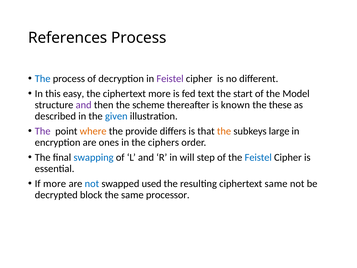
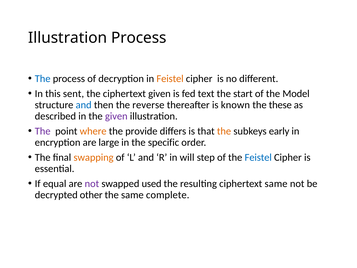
References: References -> Illustration (68, 38)
Feistel colour: purple -> orange (170, 79)
easy: easy -> sent (74, 94)
ciphertext more: more -> given (159, 94)
and colour: purple -> blue (84, 105)
scheme: scheme -> reverse (148, 105)
given colour: blue -> purple (116, 116)
large: large -> early (279, 131)
ones: ones -> large (109, 142)
ciphers: ciphers -> specific (164, 142)
swapping colour: blue -> orange (94, 157)
If more: more -> equal (55, 183)
not colour: blue -> purple (92, 183)
block: block -> other (91, 195)
processor: processor -> complete (168, 195)
